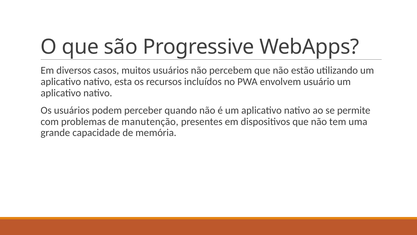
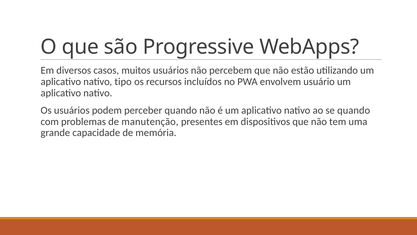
esta: esta -> tipo (123, 82)
se permite: permite -> quando (354, 110)
